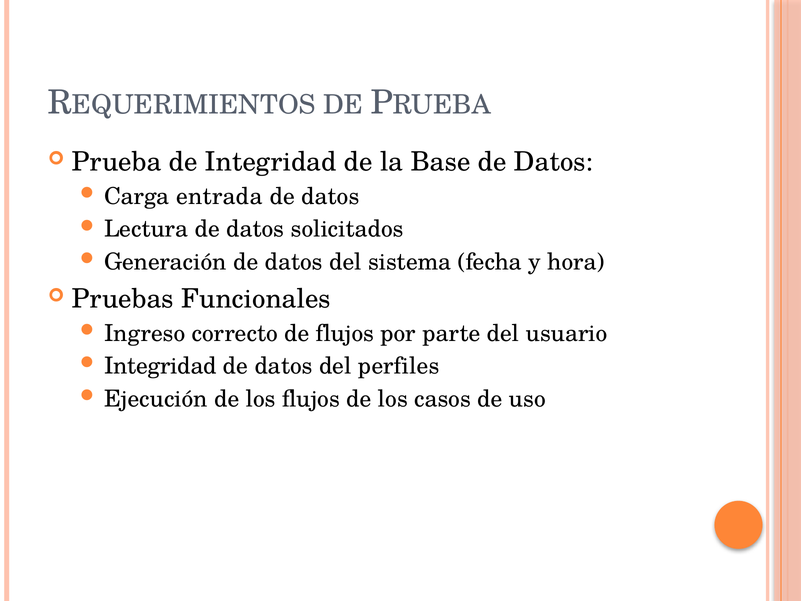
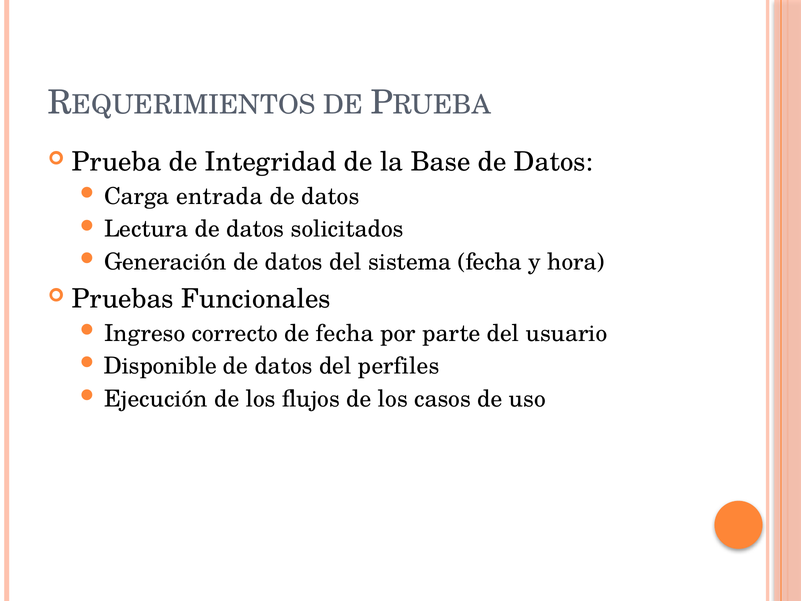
de flujos: flujos -> fecha (345, 333)
Integridad: Integridad -> Disponible (160, 366)
